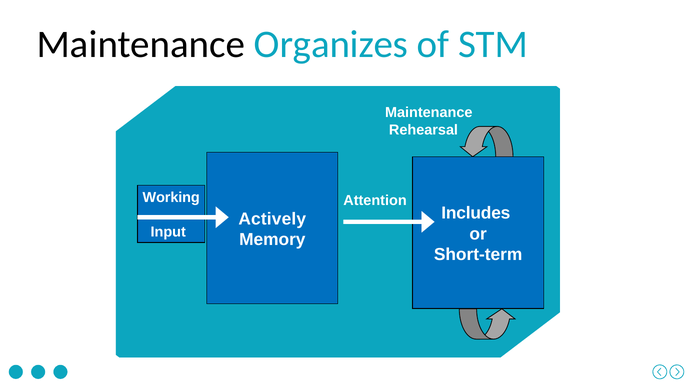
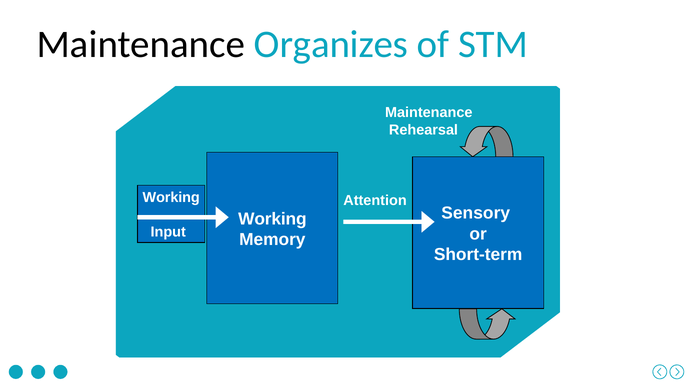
Includes: Includes -> Sensory (476, 213)
Actively: Actively -> Working (272, 219)
